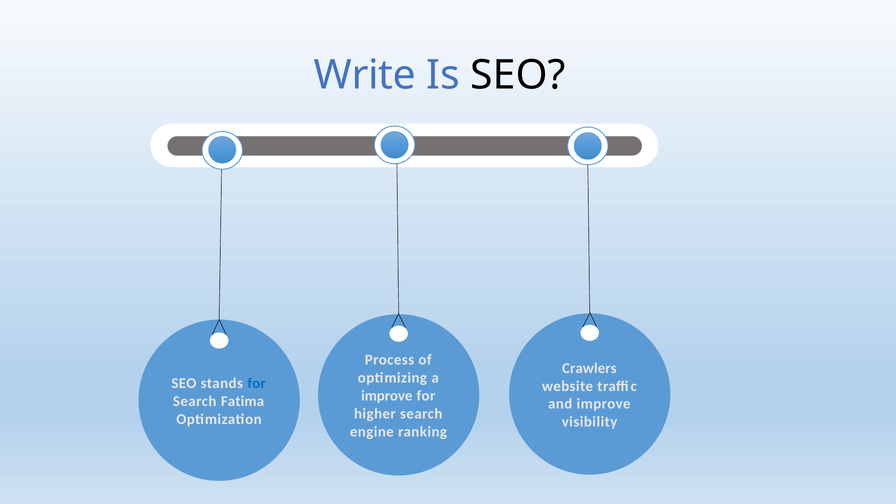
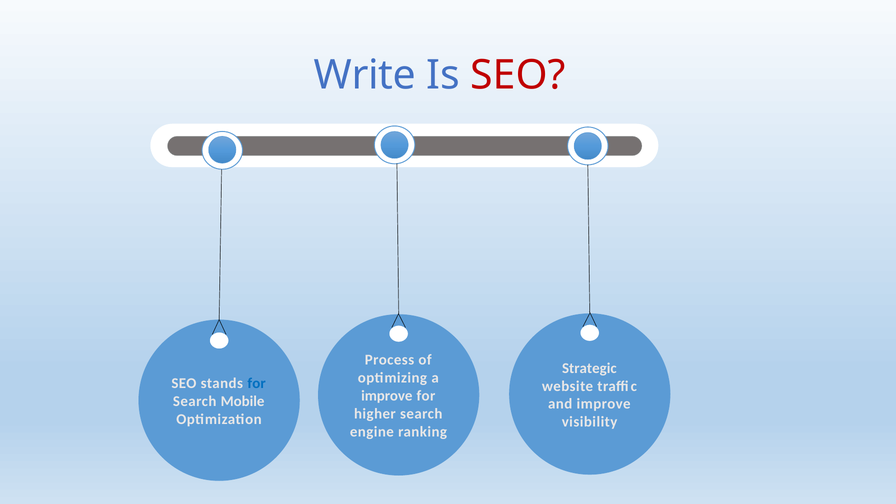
SEO colour: black -> red (518, 75)
Crawlers: Crawlers -> Strategic (589, 368)
Fatima: Fatima -> Mobile (243, 401)
